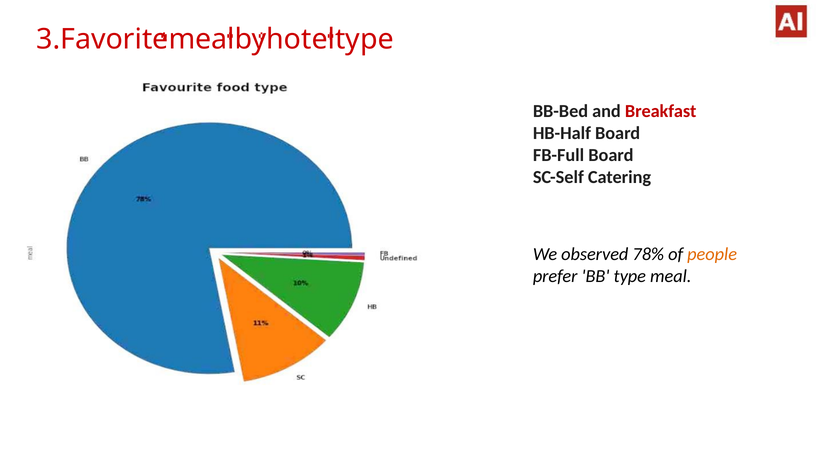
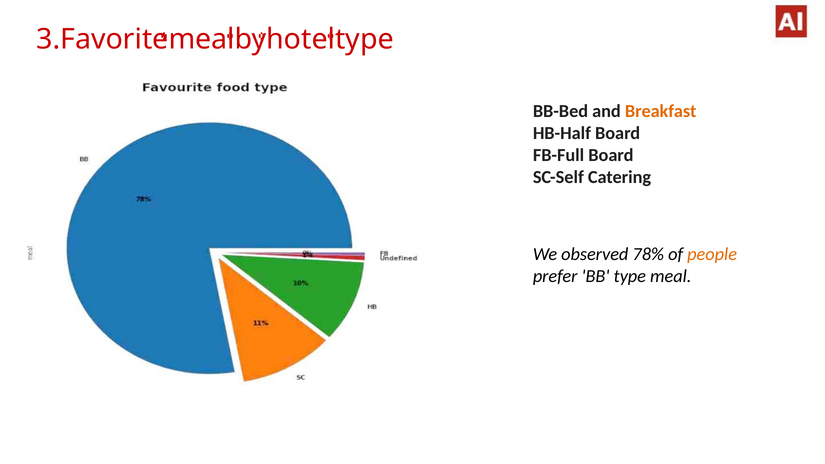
Breakfast colour: red -> orange (661, 111)
